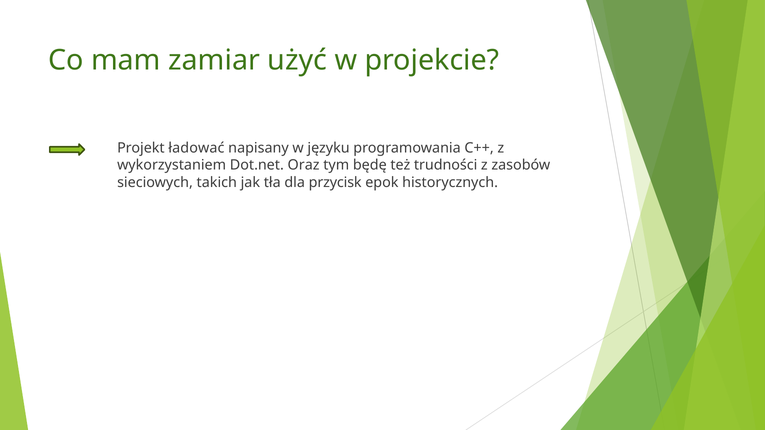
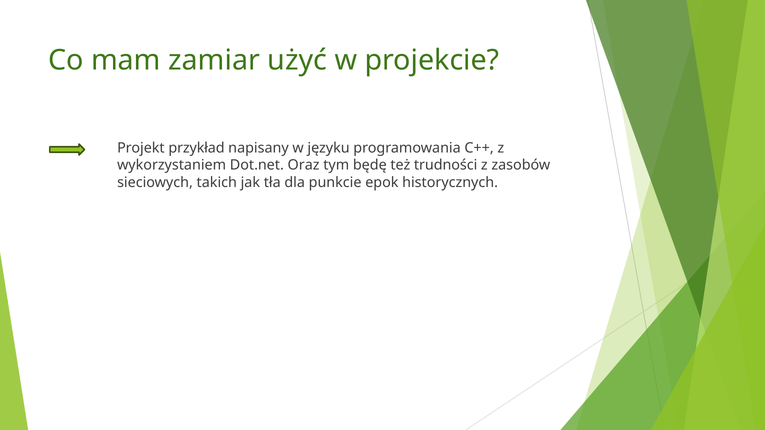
ładować: ładować -> przykład (197, 148)
przycisk: przycisk -> punkcie (335, 182)
